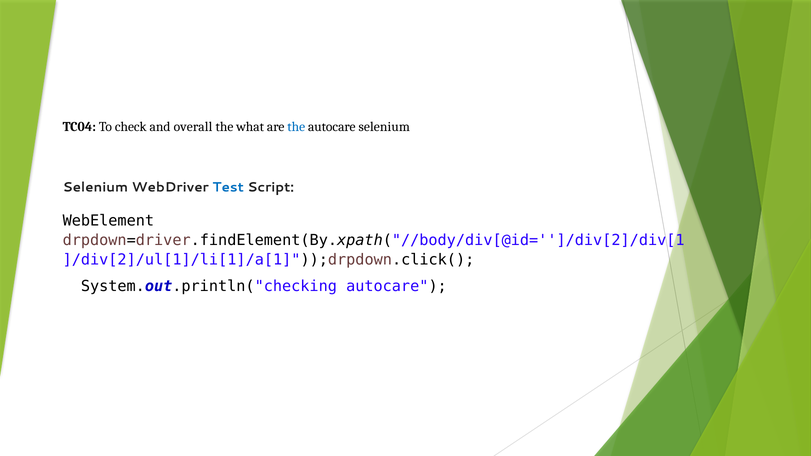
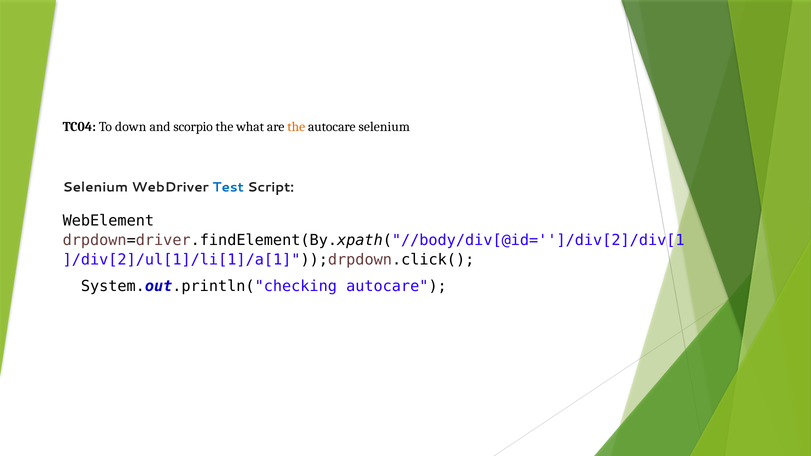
check: check -> down (131, 127)
overall: overall -> scorpio (193, 127)
the colour: blue -> orange (296, 127)
